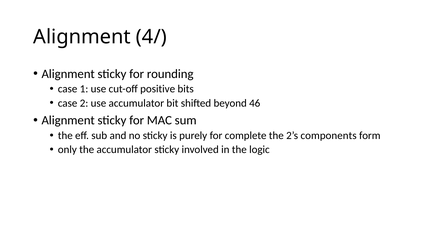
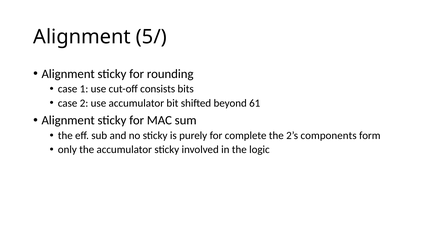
4/: 4/ -> 5/ (151, 37)
positive: positive -> consists (158, 89)
46: 46 -> 61 (255, 103)
